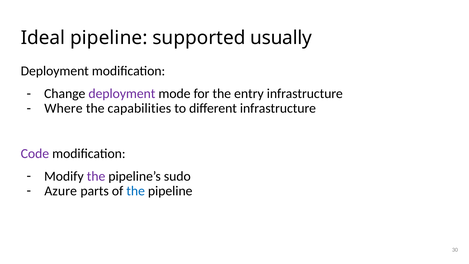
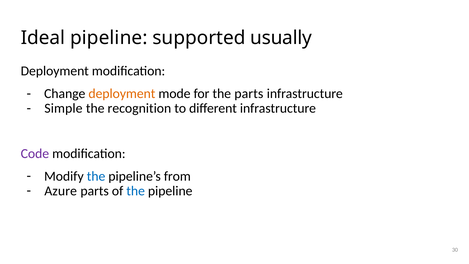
deployment colour: purple -> orange (122, 94)
the entry: entry -> parts (249, 94)
Where: Where -> Simple (63, 108)
capabilities: capabilities -> recognition (139, 108)
the colour: purple -> blue (96, 176)
sudo: sudo -> from (177, 176)
